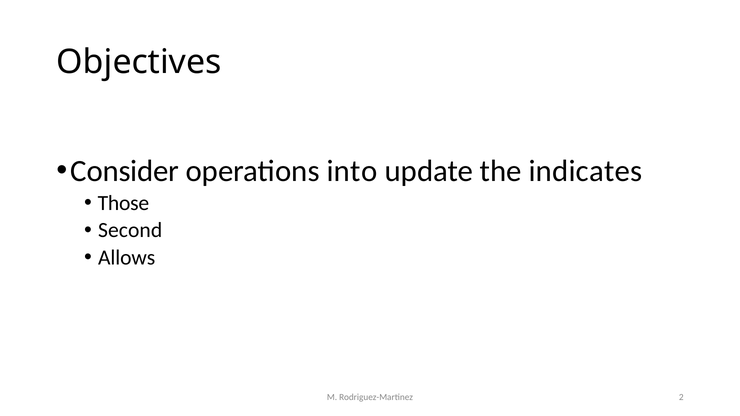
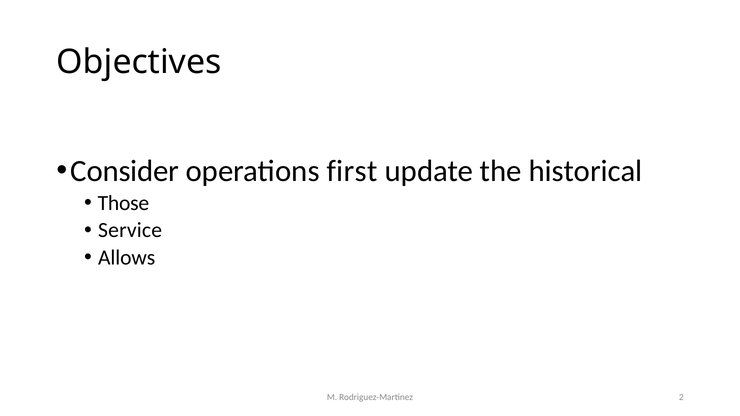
into: into -> first (352, 171)
indicates: indicates -> historical (586, 171)
Second: Second -> Service (130, 230)
